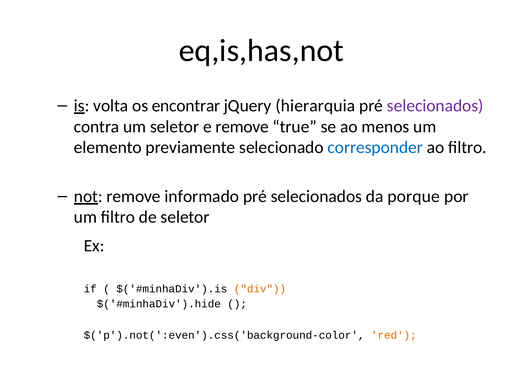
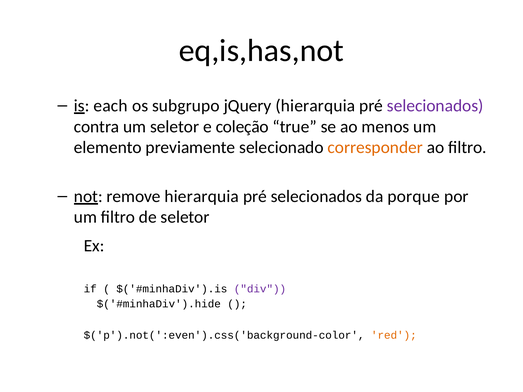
volta: volta -> each (111, 106)
encontrar: encontrar -> subgrupo (186, 106)
e remove: remove -> coleção (242, 127)
corresponder colour: blue -> orange (375, 148)
remove informado: informado -> hierarquia (202, 196)
div colour: orange -> purple (260, 289)
